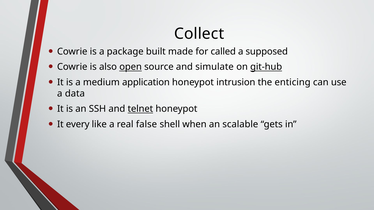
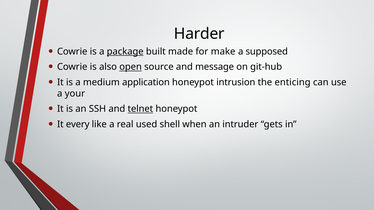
Collect: Collect -> Harder (199, 34)
package underline: none -> present (125, 52)
called: called -> make (223, 52)
simulate: simulate -> message (215, 67)
git-hub underline: present -> none (266, 67)
data: data -> your (75, 94)
false: false -> used (147, 125)
scalable: scalable -> intruder (240, 125)
